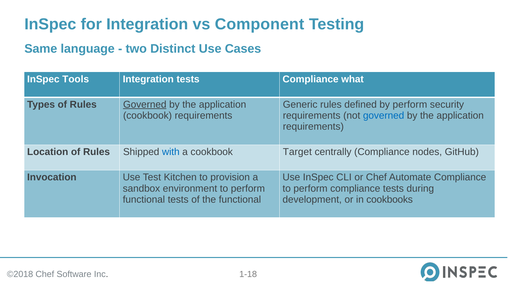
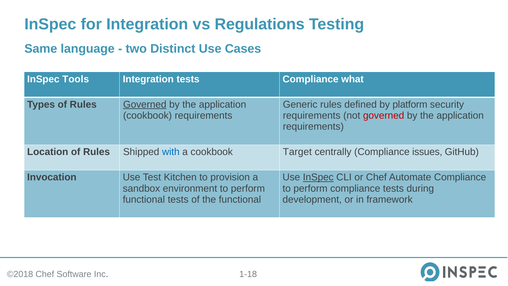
Component: Component -> Regulations (260, 24)
by perform: perform -> platform (410, 104)
governed colour: blue -> red (384, 116)
nodes: nodes -> issues (427, 152)
InSpec underline: none -> present (318, 177)
cookbooks: cookbooks -> framework (390, 199)
